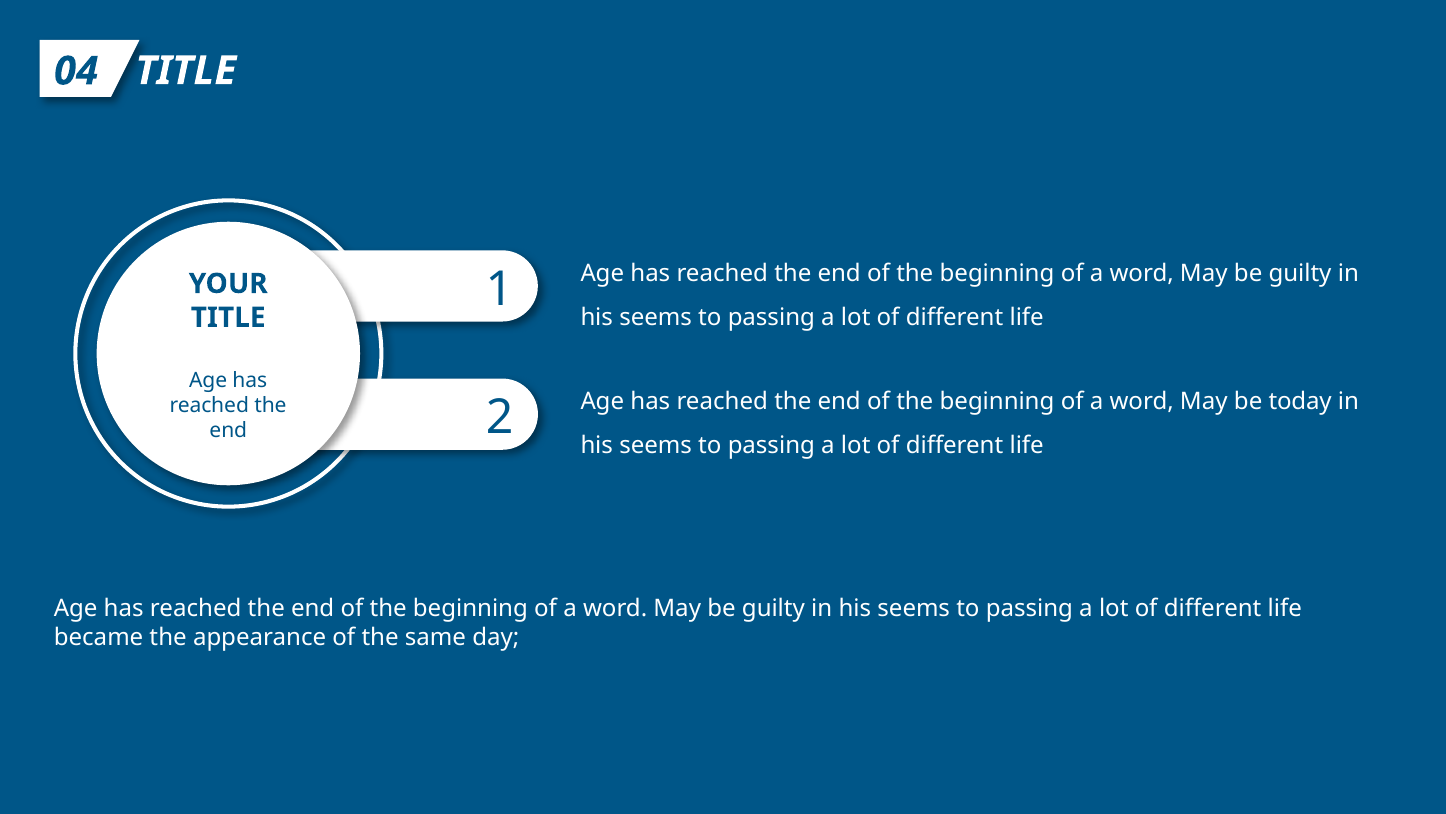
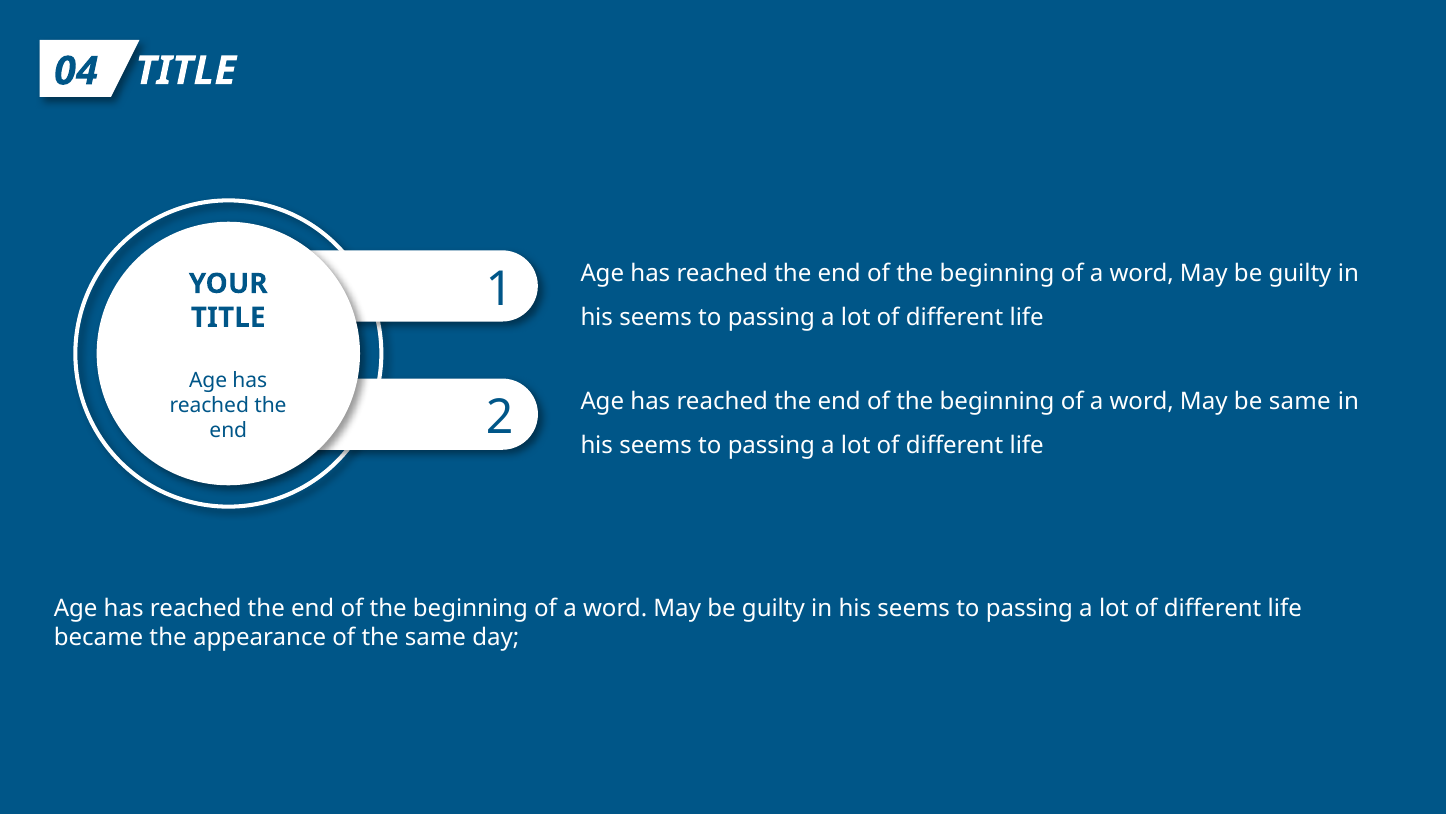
be today: today -> same (1300, 402)
